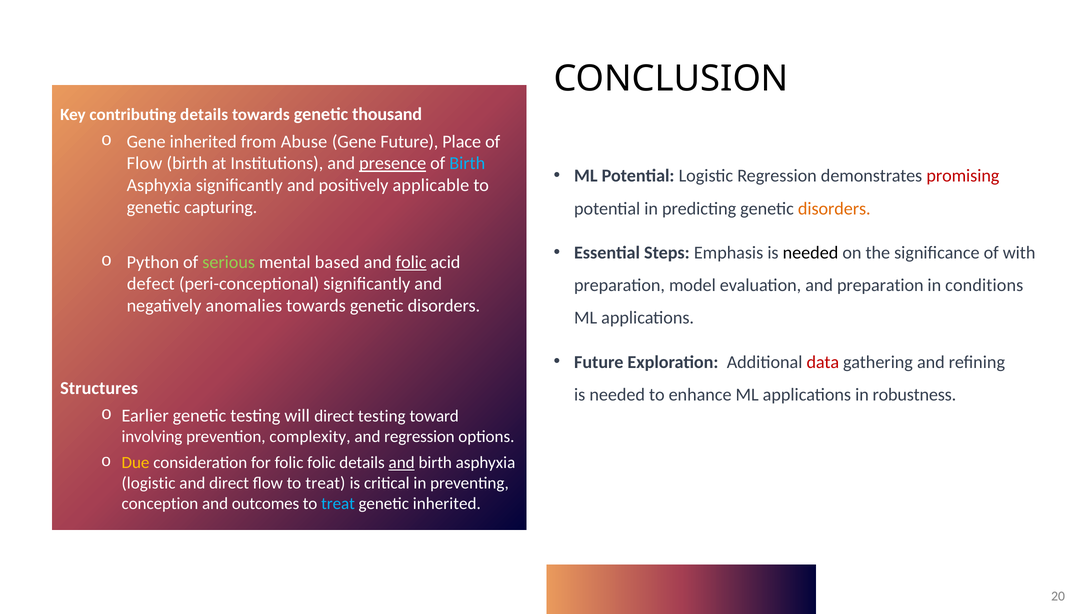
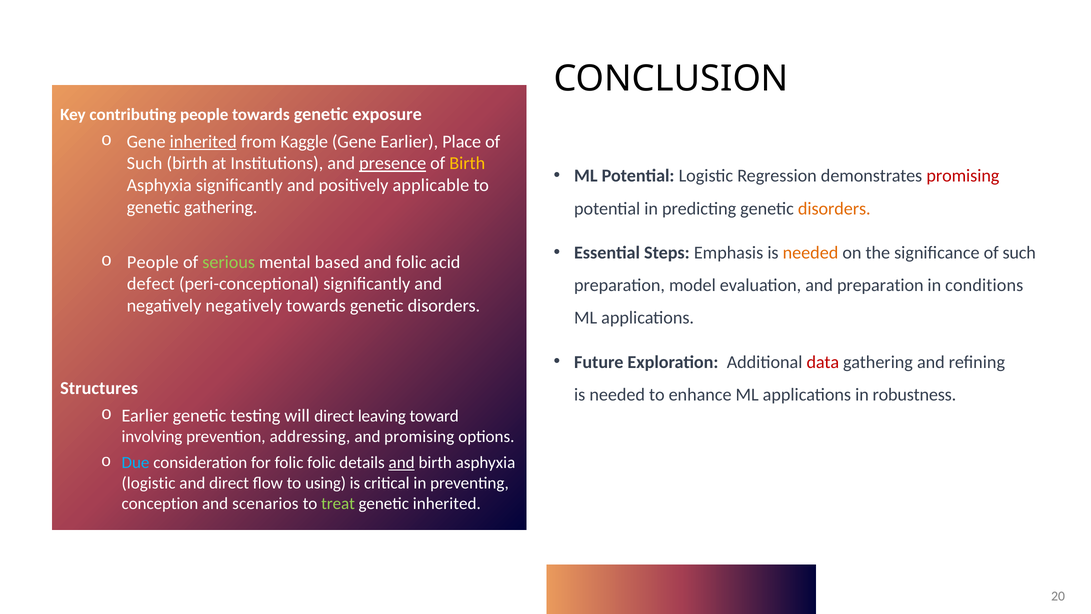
contributing details: details -> people (204, 114)
thousand: thousand -> exposure (387, 114)
inherited underline: none -> present (203, 142)
Abuse: Abuse -> Kaggle (304, 142)
Gene Future: Future -> Earlier (409, 142)
Flow: Flow -> Such (145, 163)
Birth colour: light blue -> yellow (467, 163)
genetic capturing: capturing -> gathering (221, 207)
needed colour: black -> orange (810, 252)
significance of with: with -> such (1019, 252)
Python: Python -> People (153, 262)
folic underline: present -> none (411, 262)
negatively anomalies: anomalies -> negatively (244, 306)
direct testing: testing -> leaving (382, 416)
complexity: complexity -> addressing (310, 436)
and regression: regression -> promising (419, 436)
Due colour: yellow -> light blue (135, 463)
flow to treat: treat -> using (326, 483)
outcomes: outcomes -> scenarios (265, 504)
treat colour: light blue -> light green (338, 504)
